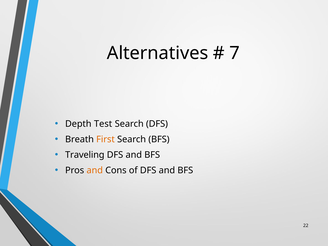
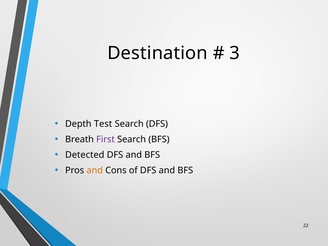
Alternatives: Alternatives -> Destination (157, 53)
7: 7 -> 3 (235, 53)
First colour: orange -> purple (105, 139)
Traveling: Traveling -> Detected (85, 155)
